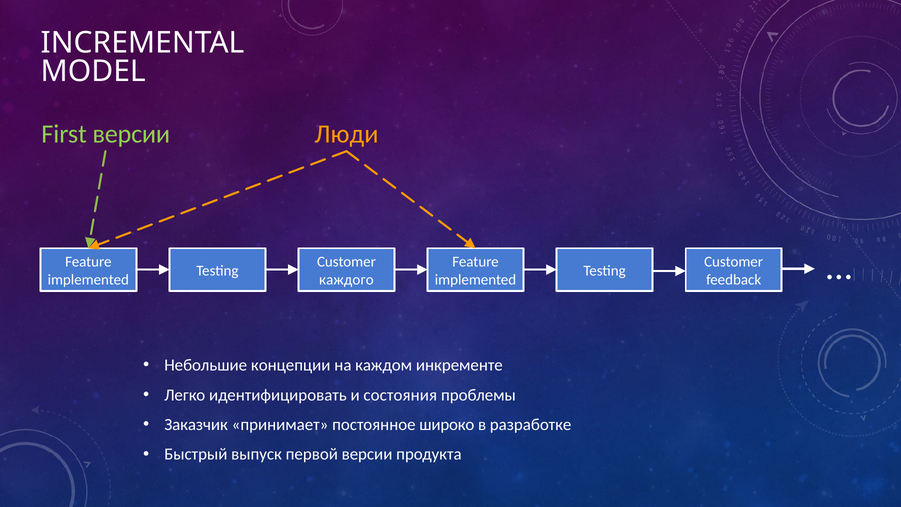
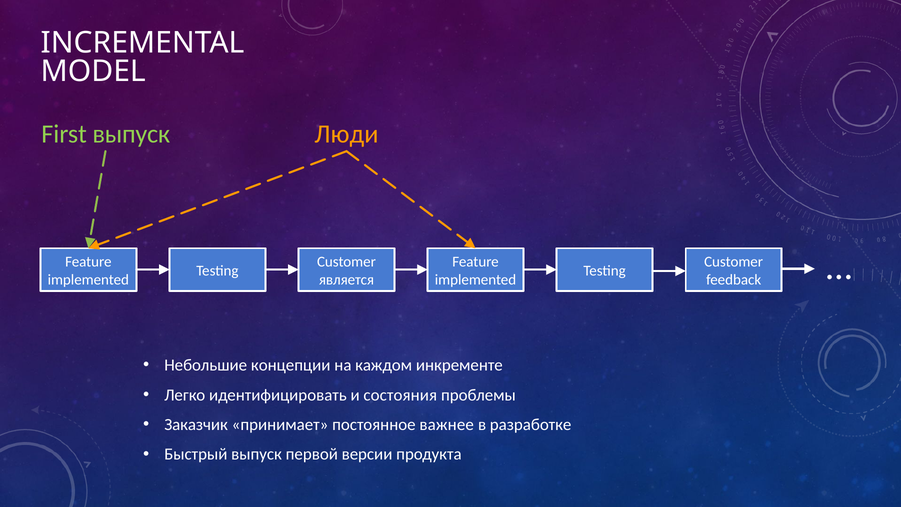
First версии: версии -> выпуск (131, 134)
каждого: каждого -> является (347, 280)
широко: широко -> важнее (447, 425)
